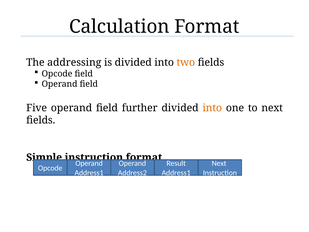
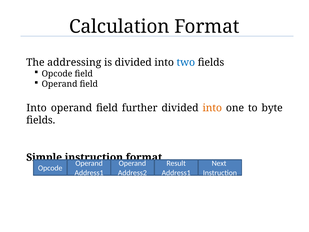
two colour: orange -> blue (186, 62)
Five: Five -> Into (37, 108)
to next: next -> byte (272, 108)
